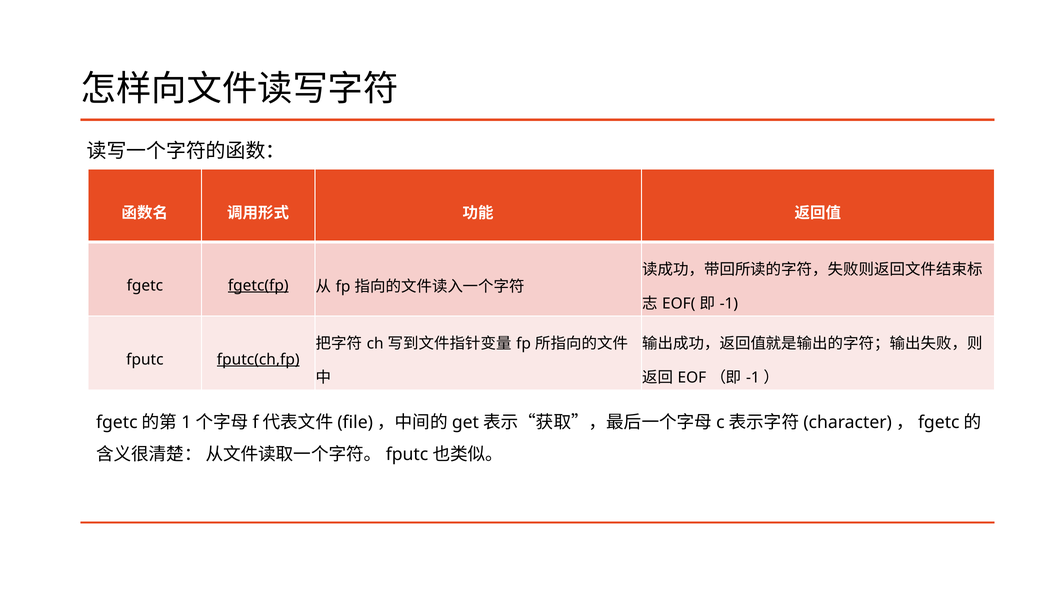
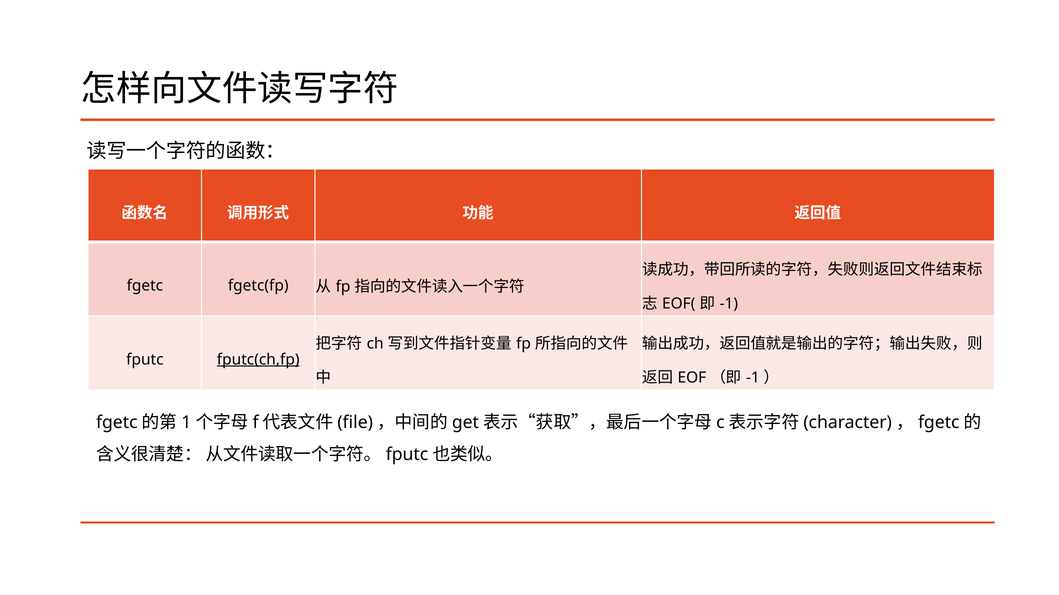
fgetc(fp underline: present -> none (258, 286)
